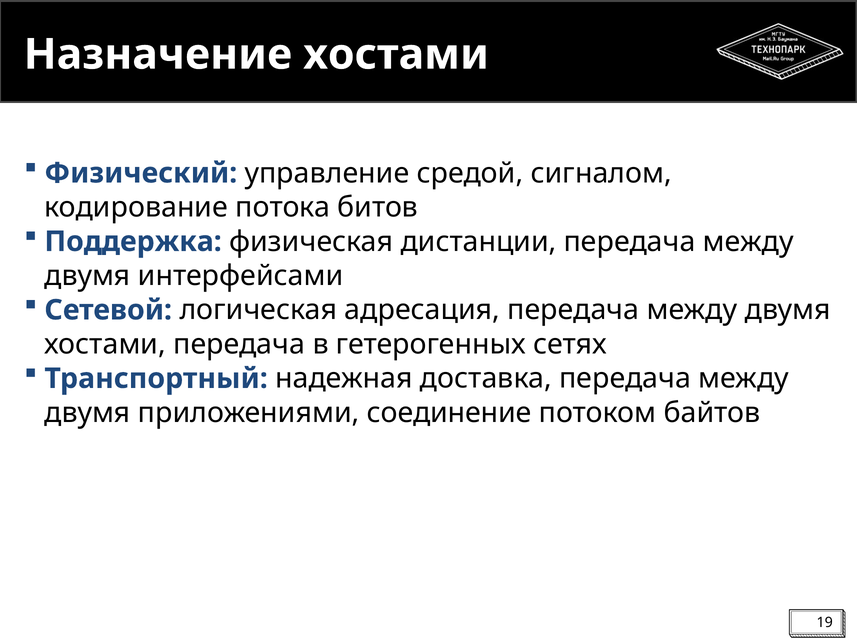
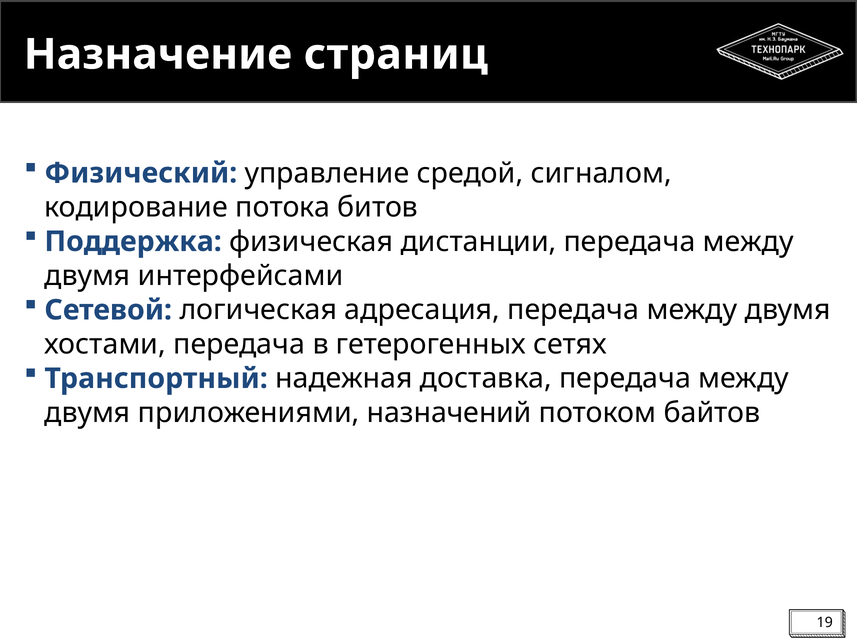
Назначение хостами: хостами -> страниц (396, 55)
соединение: соединение -> назначений (449, 413)
